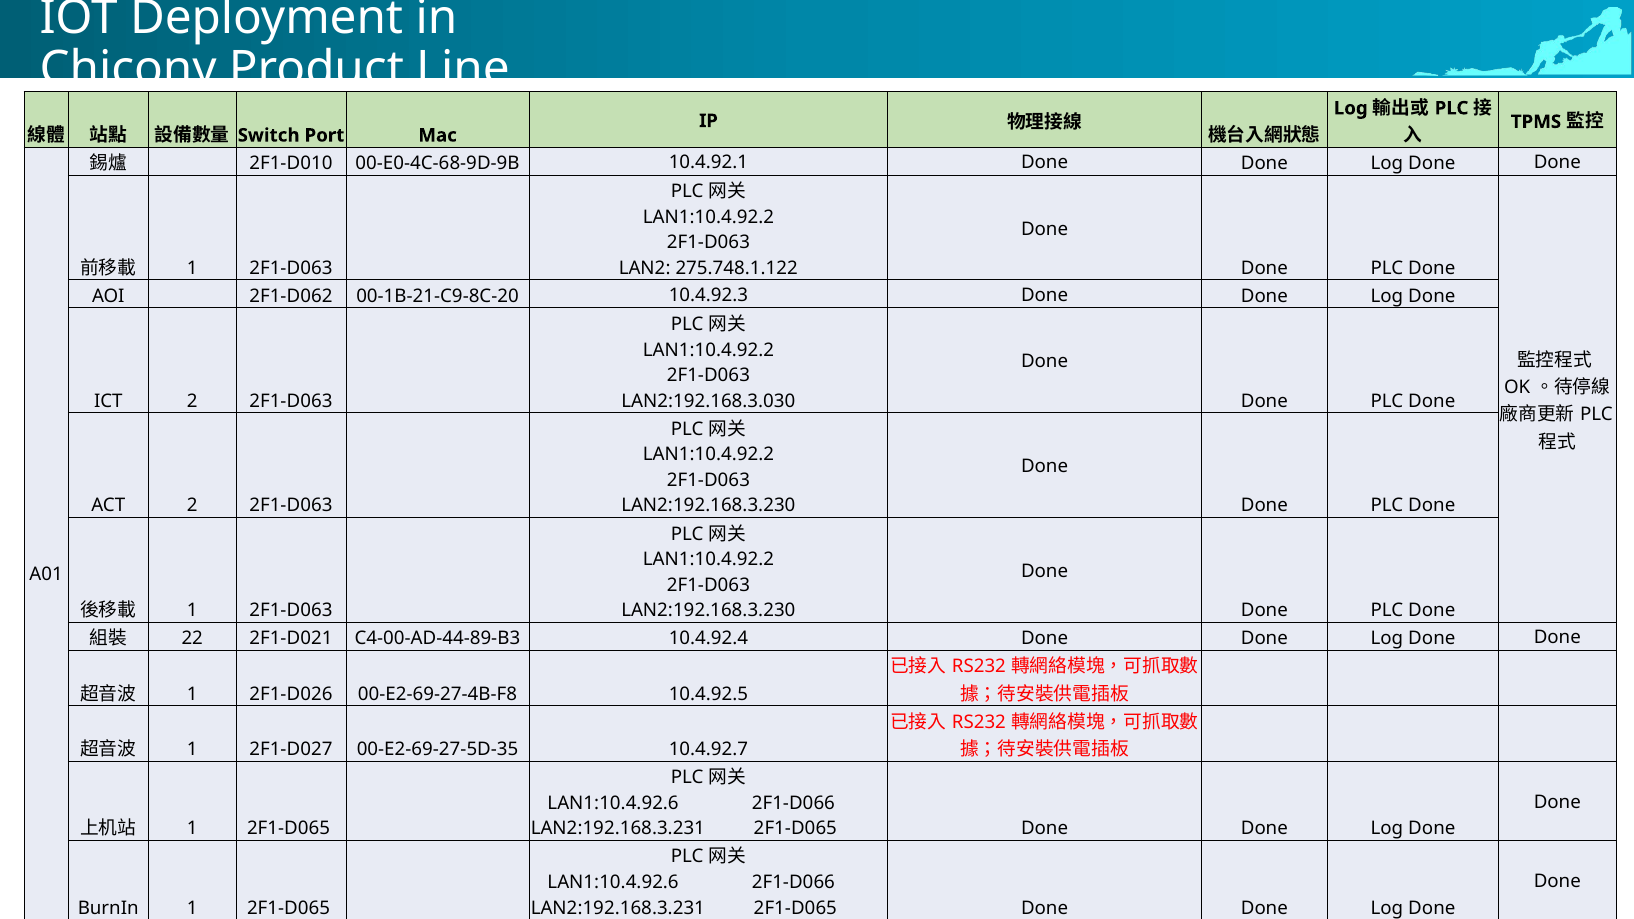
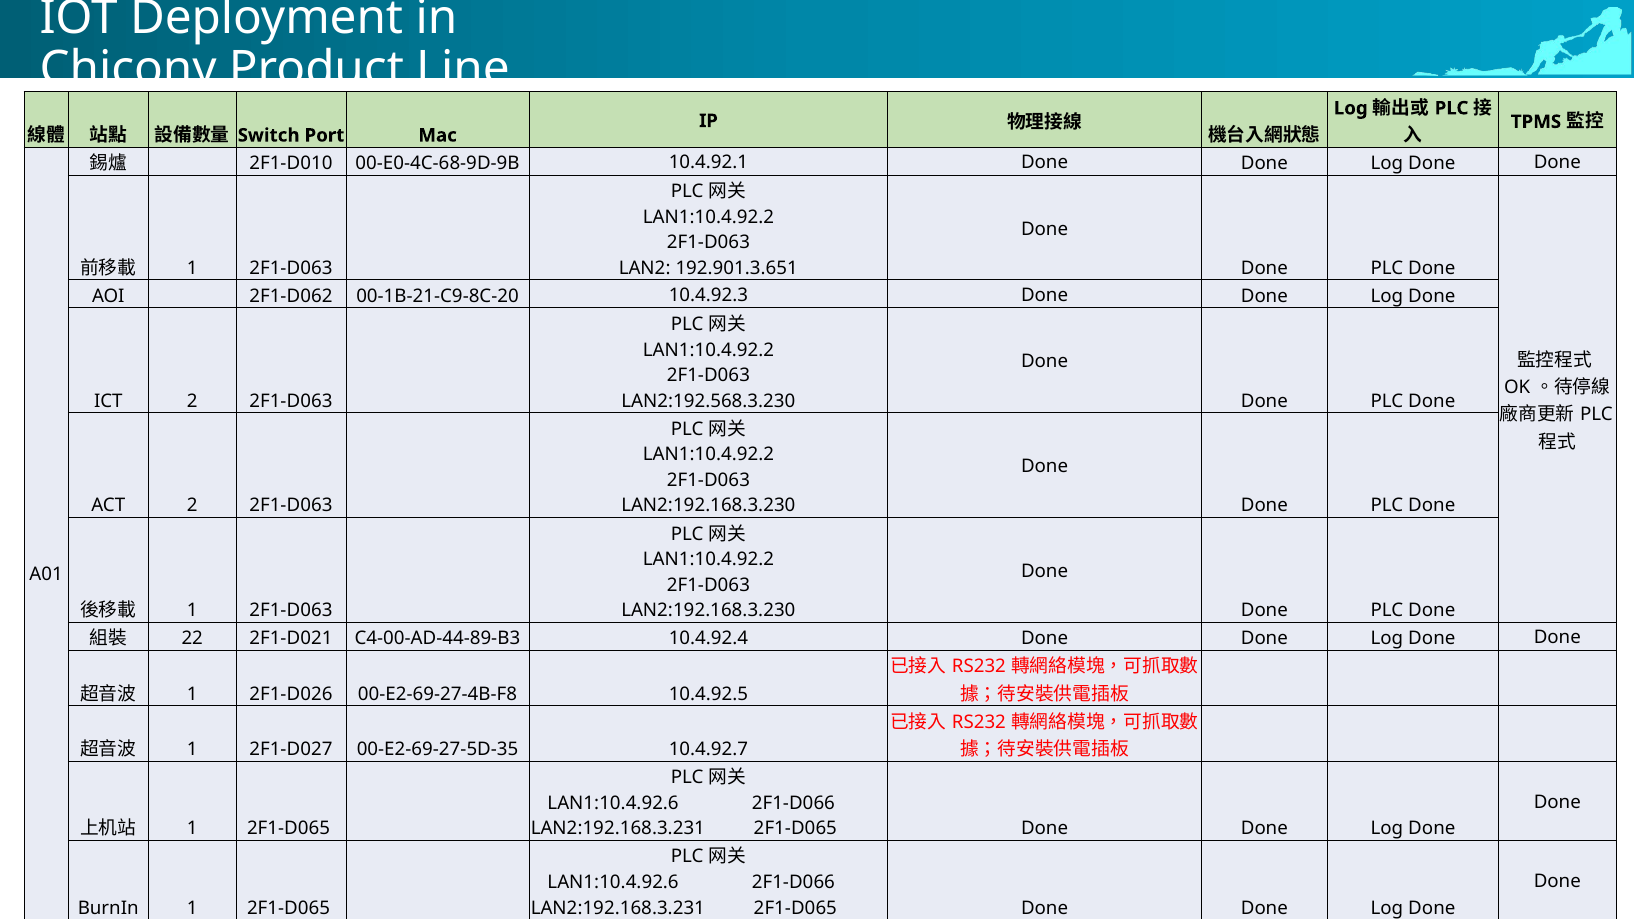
275.748.1.122: 275.748.1.122 -> 192.901.3.651 (737, 268)
LAN2:192.168.3.030: LAN2:192.168.3.030 -> LAN2:192.568.3.230 (708, 401)
